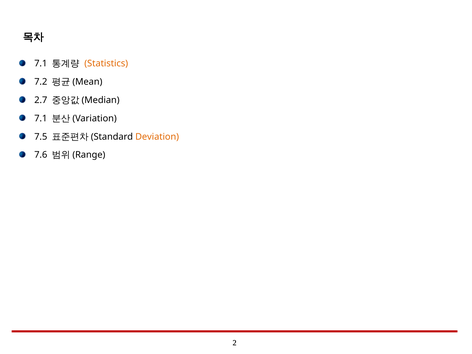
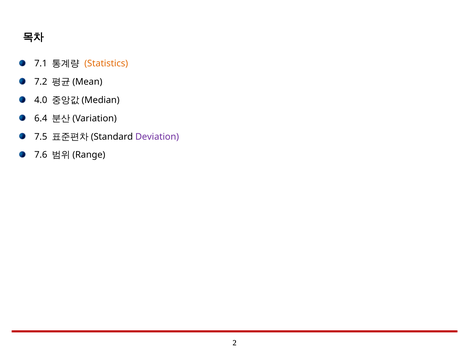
2.7: 2.7 -> 4.0 (41, 100)
7.1: 7.1 -> 6.4 (41, 118)
Deviation colour: orange -> purple (157, 137)
